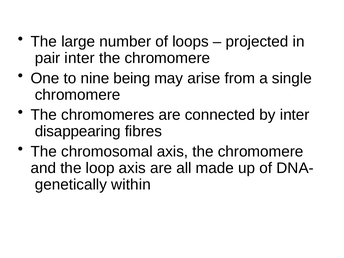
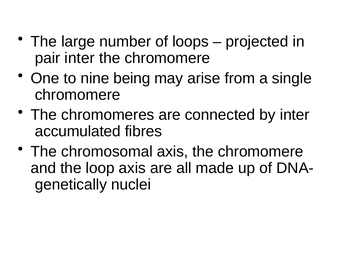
disappearing: disappearing -> accumulated (78, 131)
within: within -> nuclei (131, 185)
